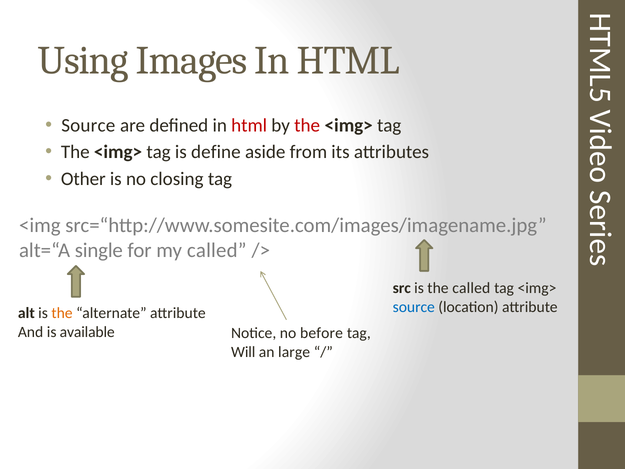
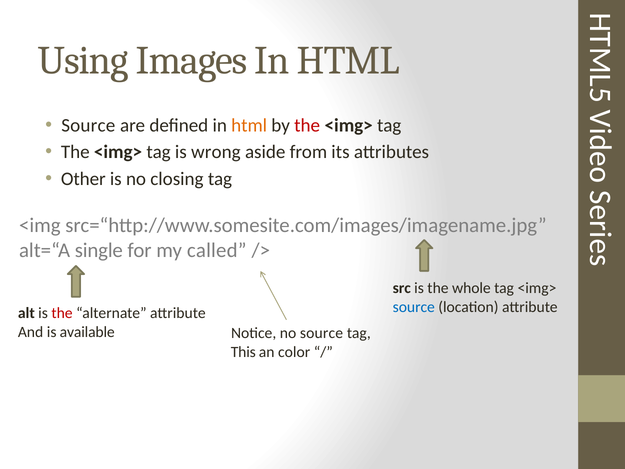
html colour: red -> orange (249, 125)
define: define -> wrong (216, 152)
the called: called -> whole (471, 288)
the colour: orange -> red (62, 313)
no before: before -> source (322, 333)
Will: Will -> This (243, 352)
large: large -> color (294, 352)
